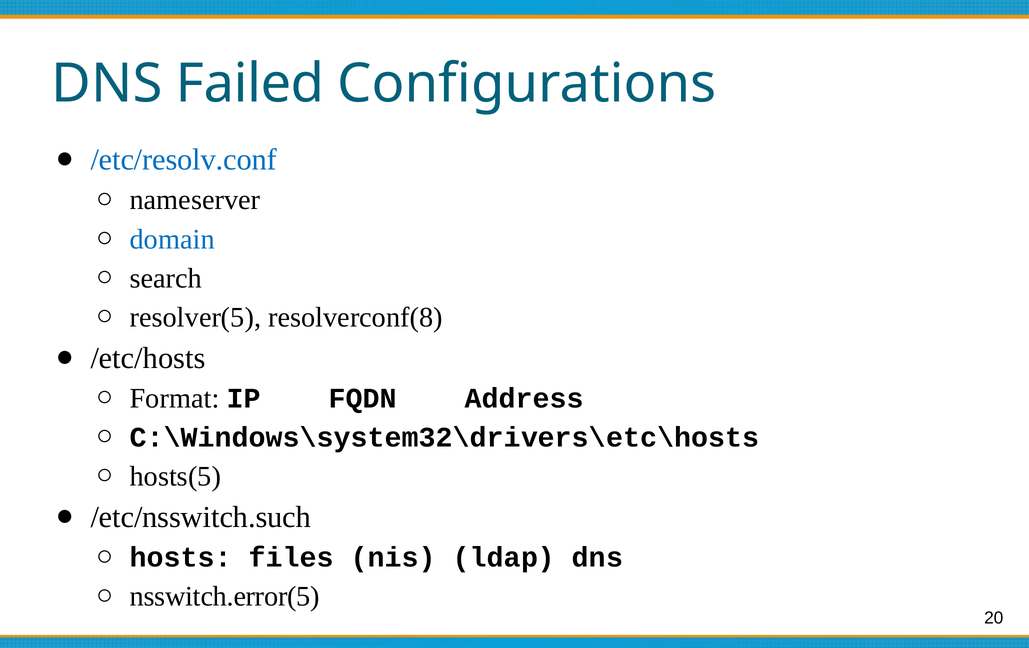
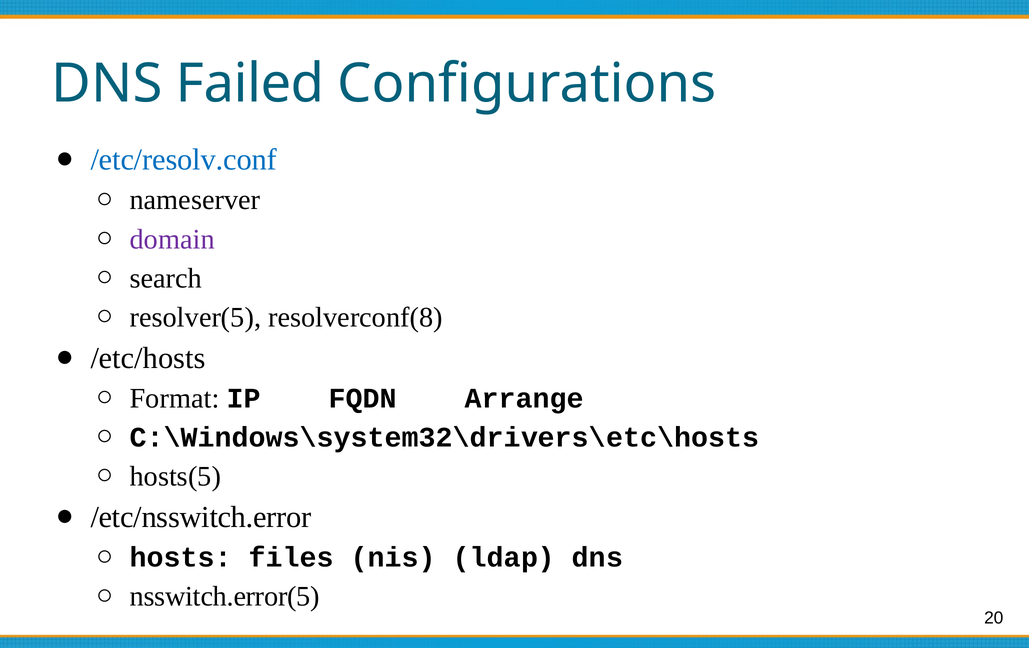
domain colour: blue -> purple (172, 239)
Address: Address -> Arrange (524, 399)
/etc/nsswitch.such: /etc/nsswitch.such -> /etc/nsswitch.error (201, 518)
